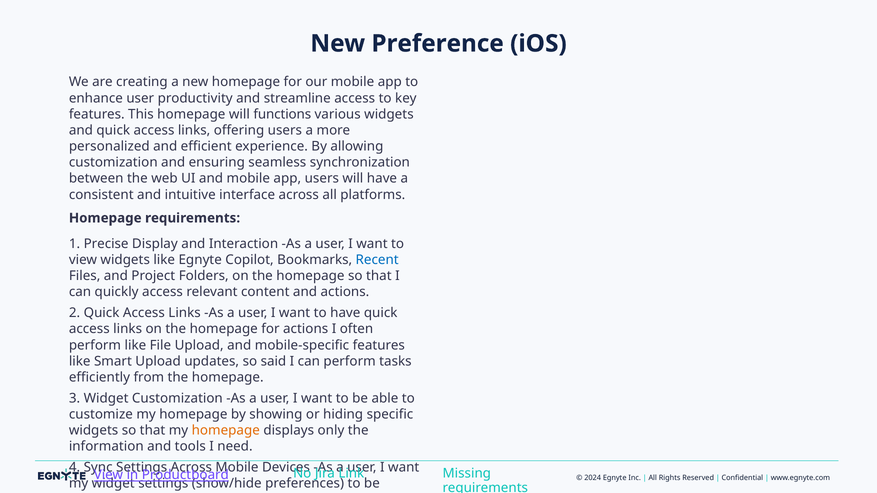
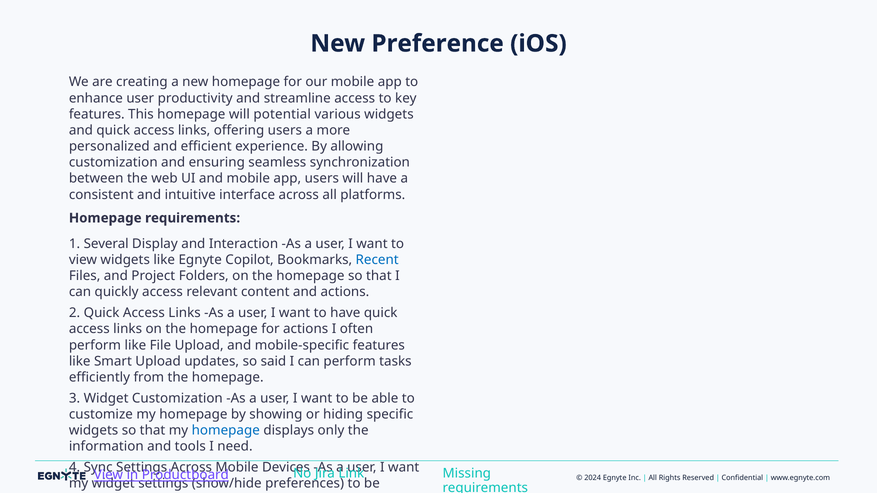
functions: functions -> potential (282, 114)
Precise: Precise -> Several (106, 244)
homepage colour: orange -> blue (226, 431)
